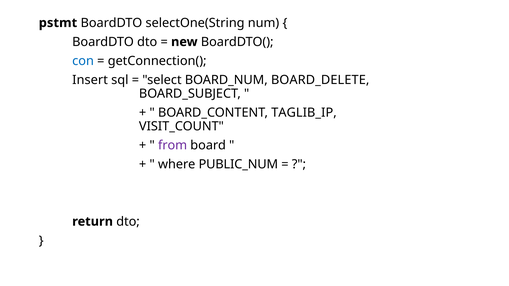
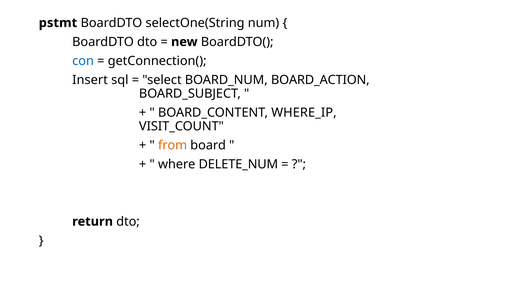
BOARD_DELETE: BOARD_DELETE -> BOARD_ACTION (320, 80)
TAGLIB_IP: TAGLIB_IP -> WHERE_IP (304, 113)
from colour: purple -> orange (173, 146)
PUBLIC_NUM: PUBLIC_NUM -> DELETE_NUM (238, 165)
